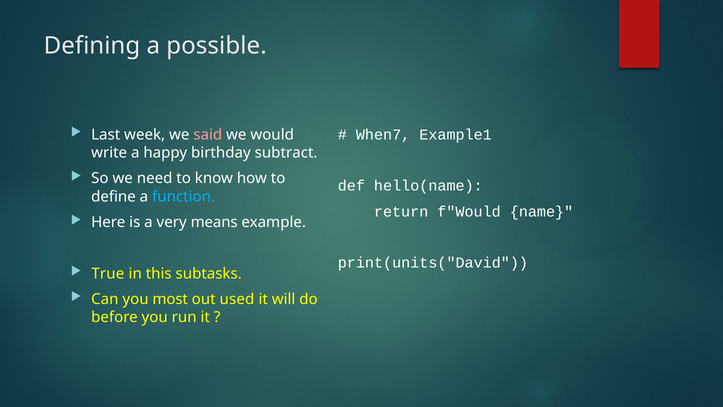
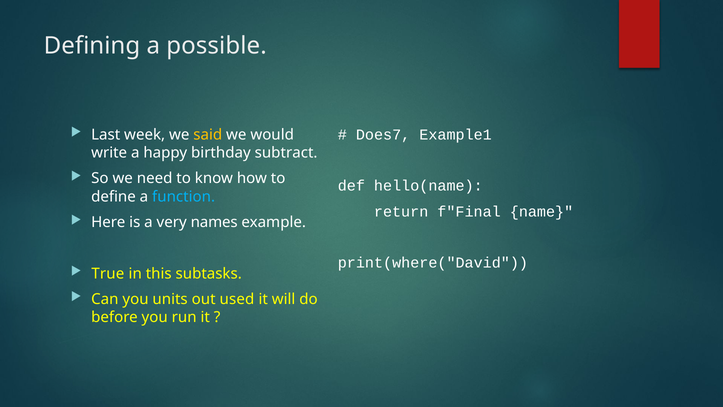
said colour: pink -> yellow (208, 135)
When7: When7 -> Does7 (383, 135)
f"Would: f"Would -> f"Final (469, 211)
means: means -> names (214, 222)
print(units("David: print(units("David -> print(where("David (433, 263)
most: most -> units (170, 299)
